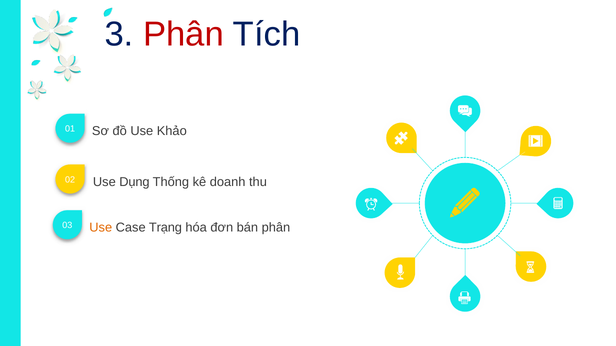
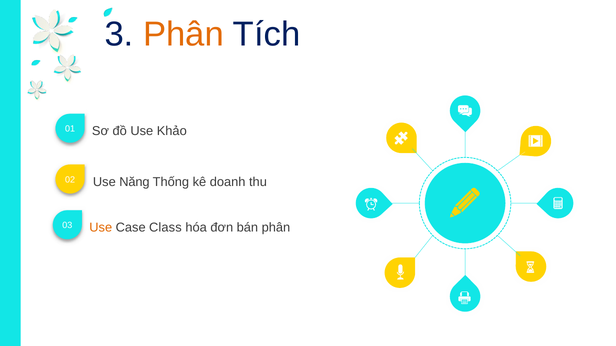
Phân colour: red -> orange (184, 34)
Dụng: Dụng -> Năng (134, 182)
Trạng: Trạng -> Class (165, 228)
